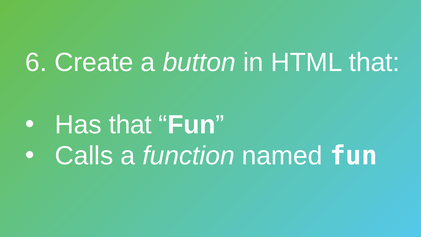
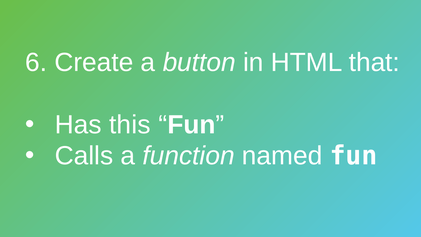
Has that: that -> this (130, 125)
